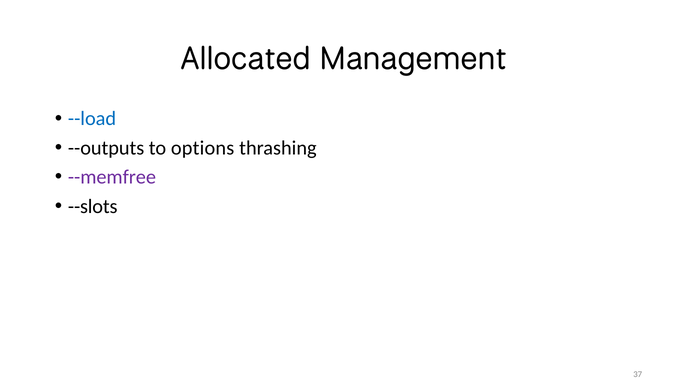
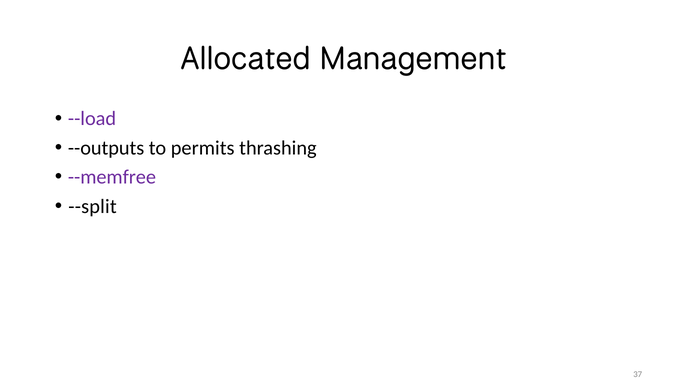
--load colour: blue -> purple (92, 119)
options: options -> permits (203, 148)
--slots: --slots -> --split (93, 206)
